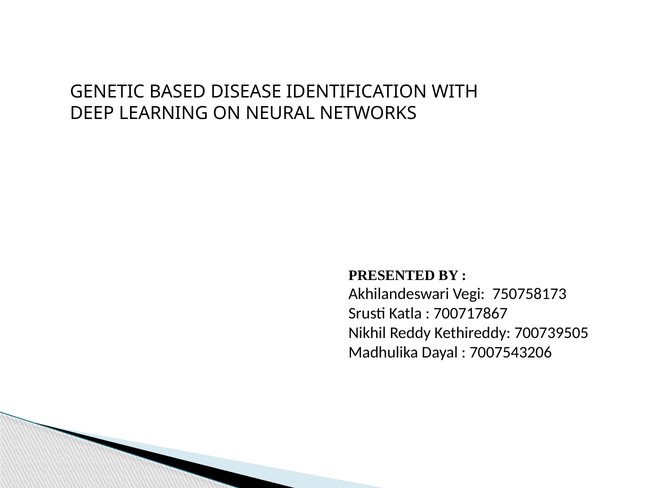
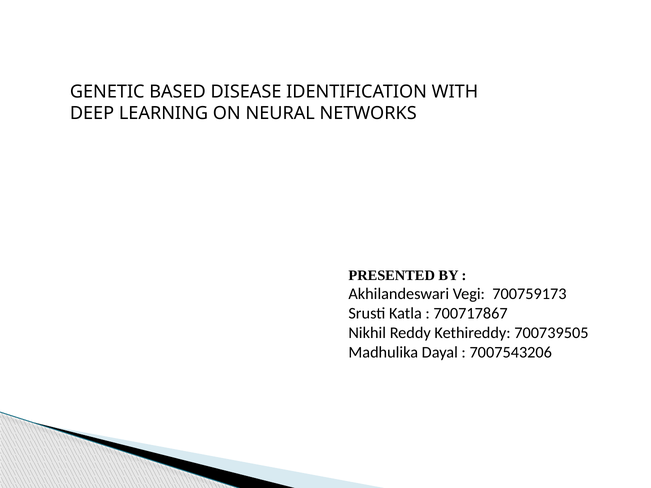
750758173: 750758173 -> 700759173 (529, 294)
